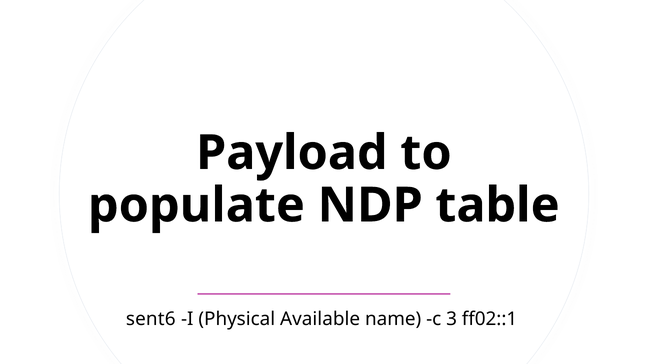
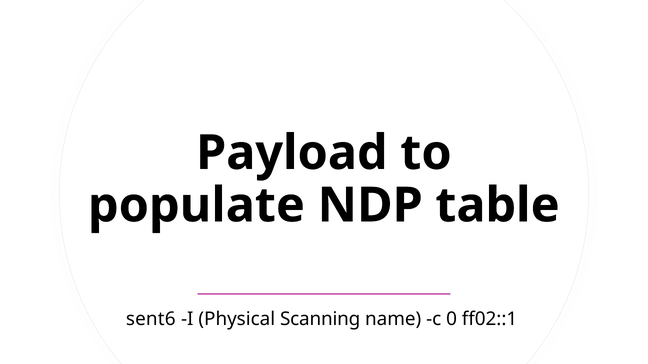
Available: Available -> Scanning (320, 319)
3: 3 -> 0 (452, 319)
